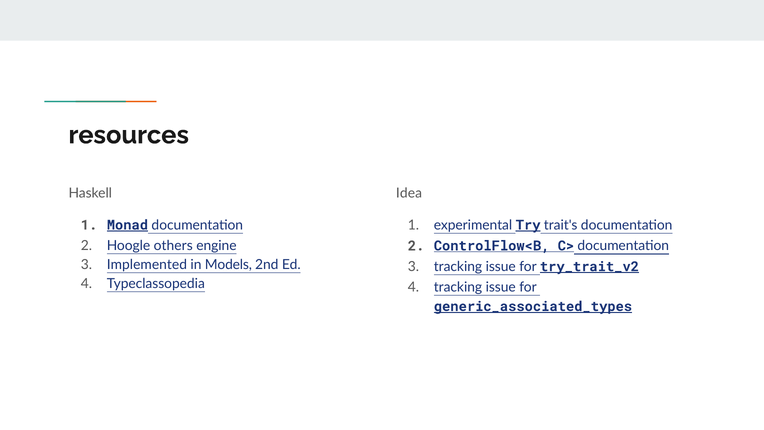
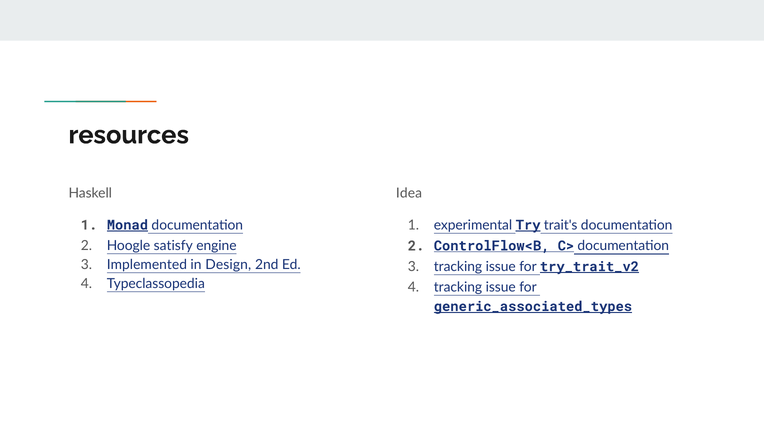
others: others -> satisfy (173, 245)
Models: Models -> Design (228, 264)
